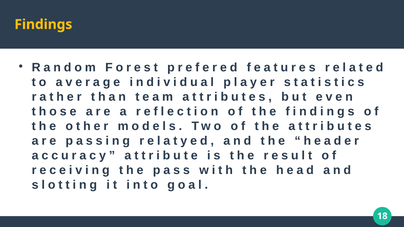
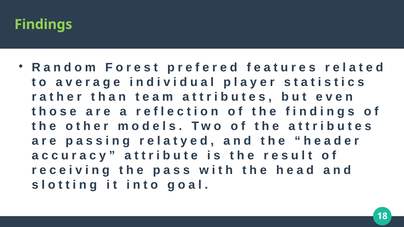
Findings colour: yellow -> light green (43, 24)
